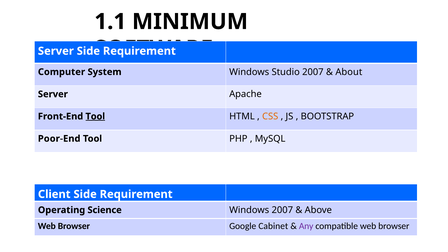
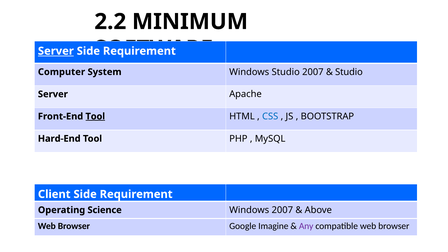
1.1: 1.1 -> 2.2 (110, 22)
Server underline: none -> present (56, 51)
About: About -> Studio (349, 72)
CSS colour: orange -> blue (270, 116)
Poor-End: Poor-End -> Hard-End (59, 139)
Cabinet: Cabinet -> Imagine (273, 226)
